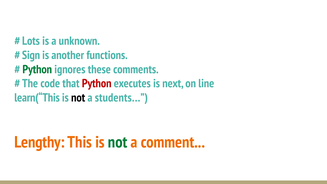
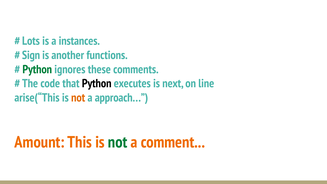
unknown: unknown -> instances (79, 41)
Python colour: red -> black (97, 84)
learn(“This: learn(“This -> arise(“This (37, 98)
not colour: black -> orange (78, 98)
students…: students… -> approach… (121, 98)
Lengthy: Lengthy -> Amount (39, 142)
